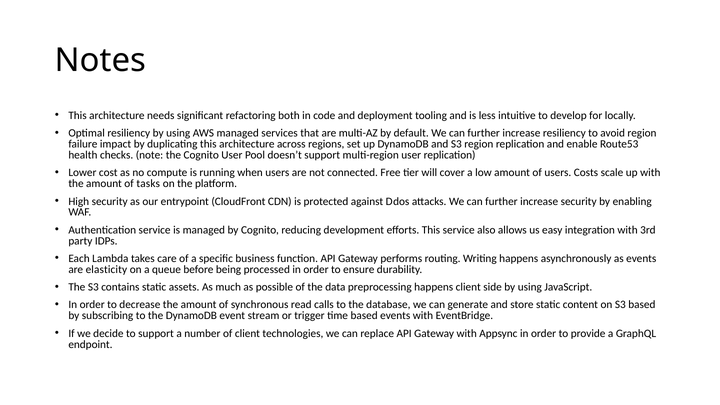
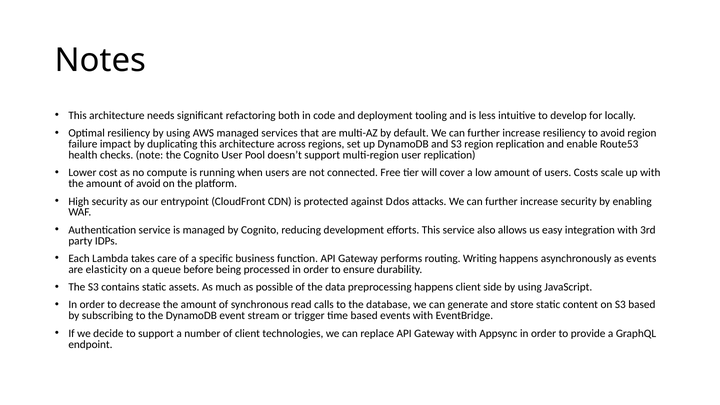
of tasks: tasks -> avoid (148, 184)
